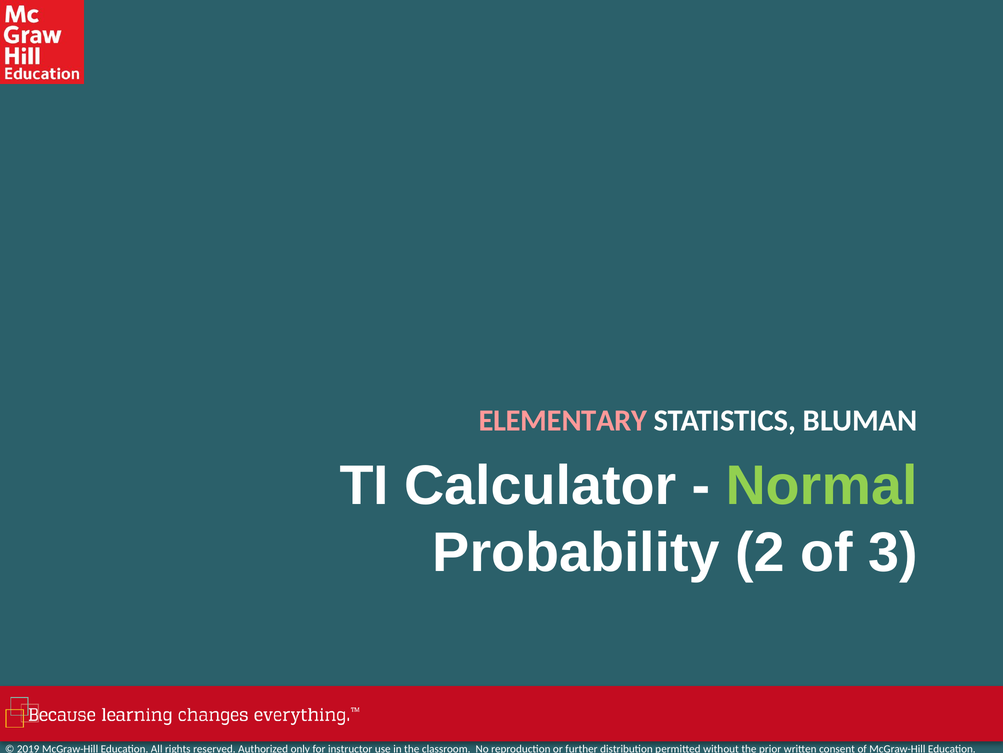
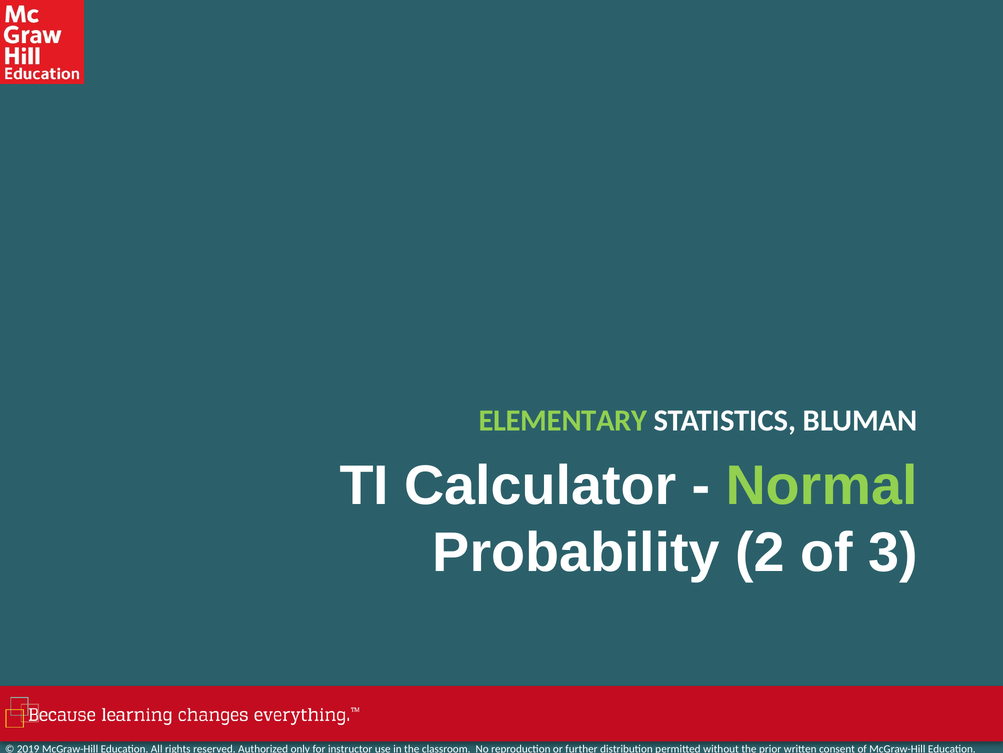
ELEMENTARY colour: pink -> light green (563, 420)
